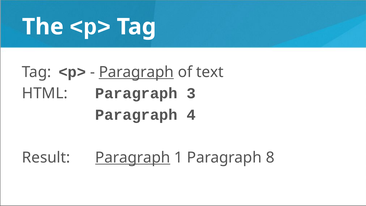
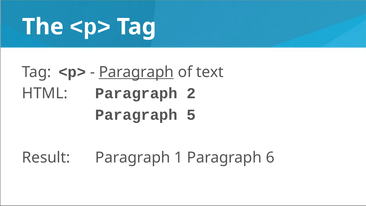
3: 3 -> 2 (191, 93)
4: 4 -> 5 (191, 115)
Paragraph underline: present -> none (133, 157)
8: 8 -> 6 (270, 157)
